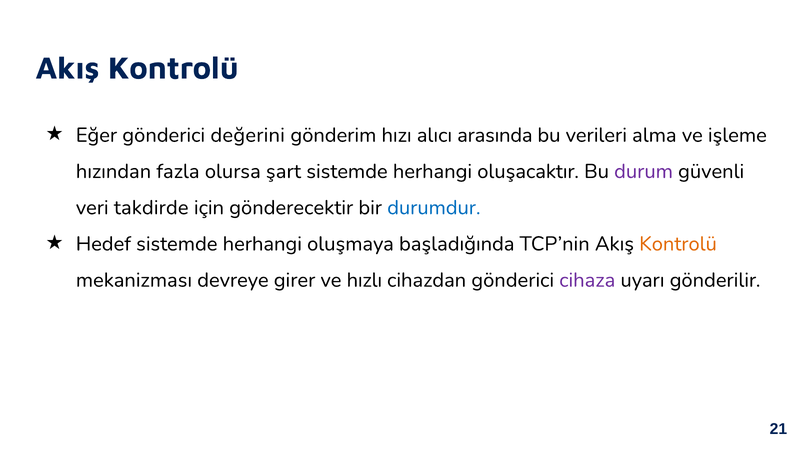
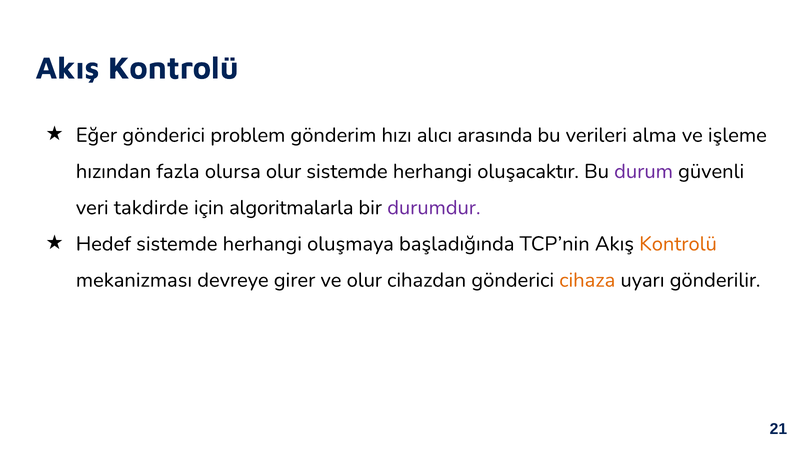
değerini: değerini -> problem (248, 135)
olursa şart: şart -> olur (284, 171)
gönderecektir: gönderecektir -> algoritmalarla (291, 208)
durumdur colour: blue -> purple (434, 208)
ve hızlı: hızlı -> olur (364, 280)
cihaza colour: purple -> orange (587, 280)
